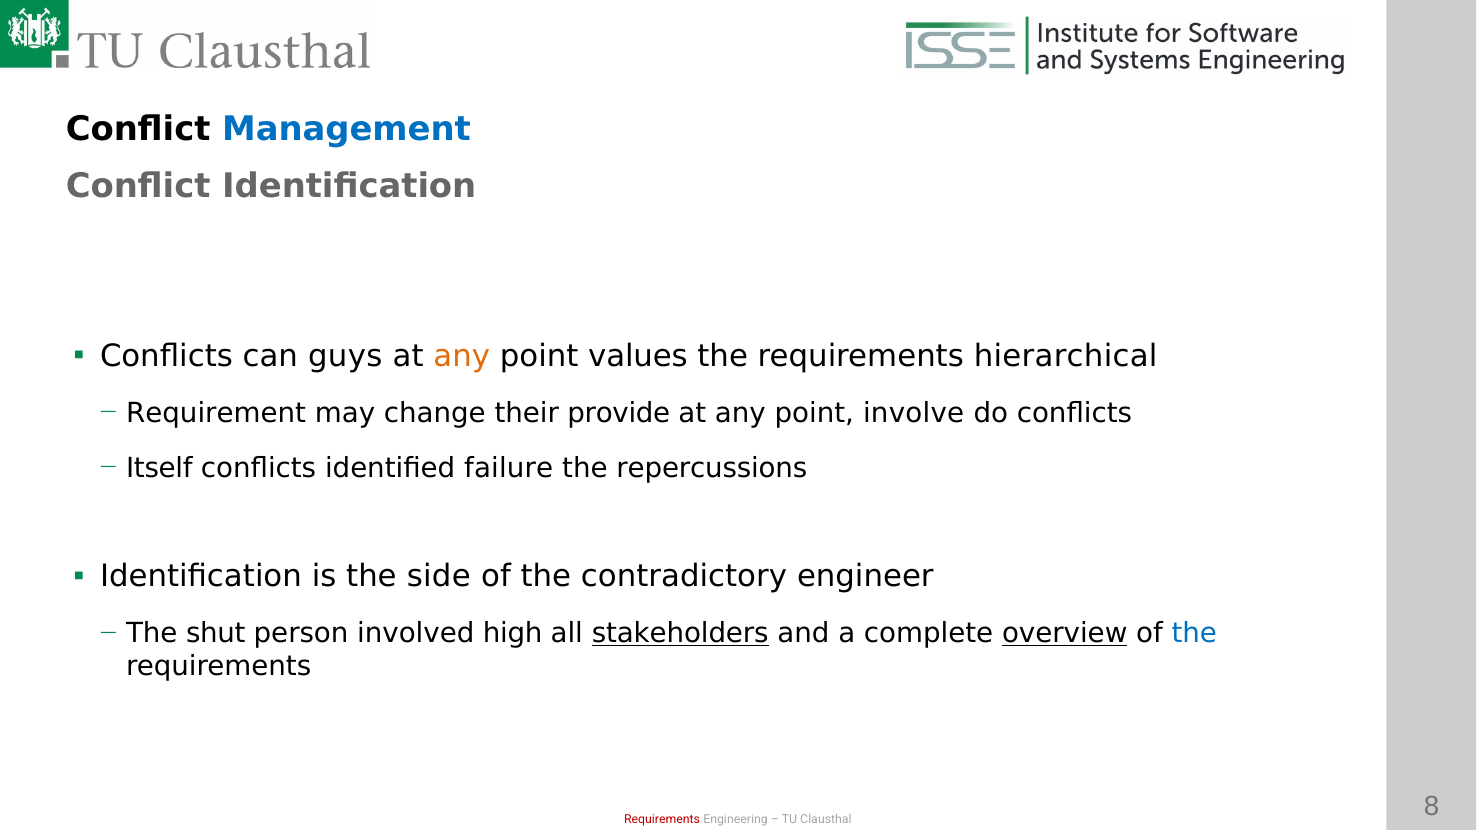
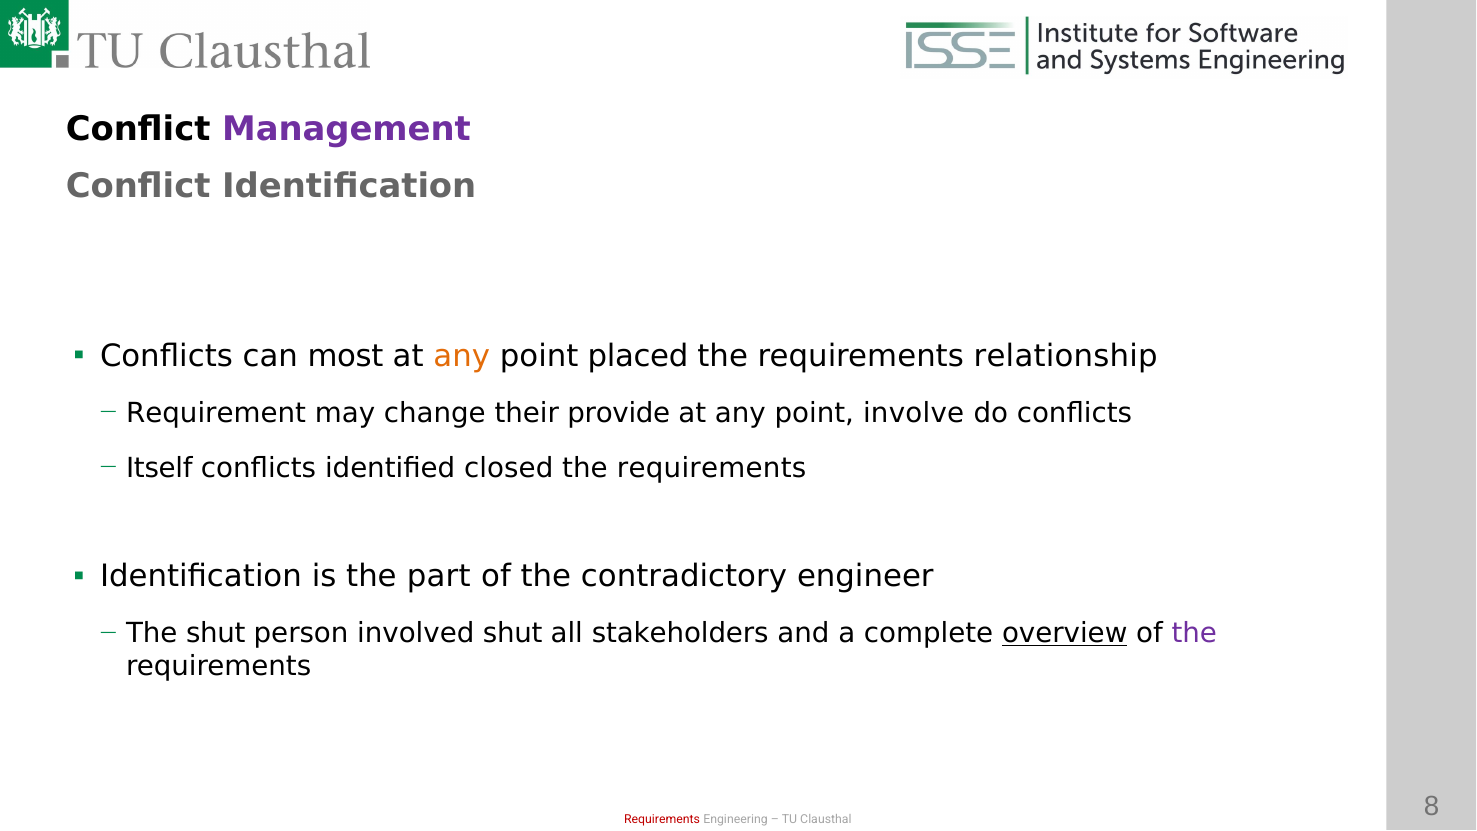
Management colour: blue -> purple (346, 130)
guys: guys -> most (346, 356)
values: values -> placed (638, 356)
hierarchical: hierarchical -> relationship (1066, 356)
failure: failure -> closed (509, 468)
repercussions: repercussions -> requirements (712, 468)
side: side -> part (439, 577)
involved high: high -> shut (513, 633)
stakeholders underline: present -> none (680, 633)
the colour: blue -> purple (1194, 633)
